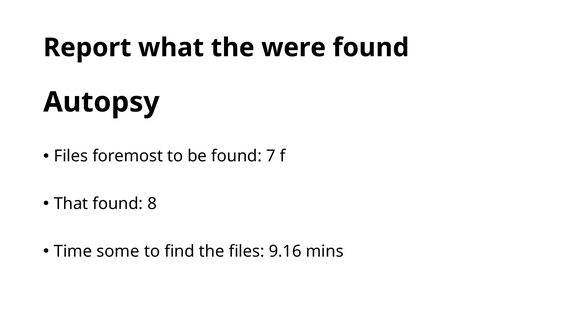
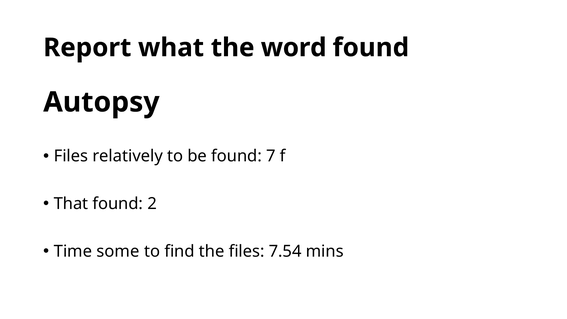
were: were -> word (294, 48)
foremost: foremost -> relatively (128, 156)
8: 8 -> 2 (152, 204)
9.16: 9.16 -> 7.54 (285, 251)
